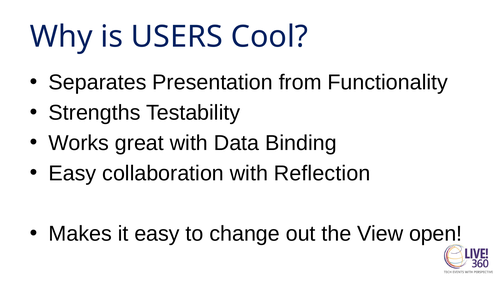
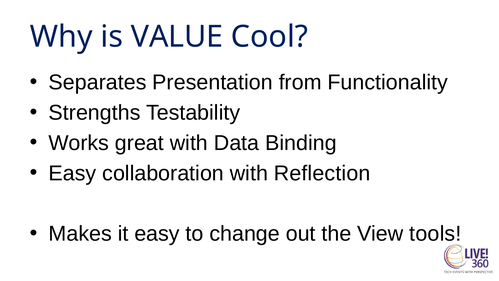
USERS: USERS -> VALUE (177, 37)
open: open -> tools (435, 234)
